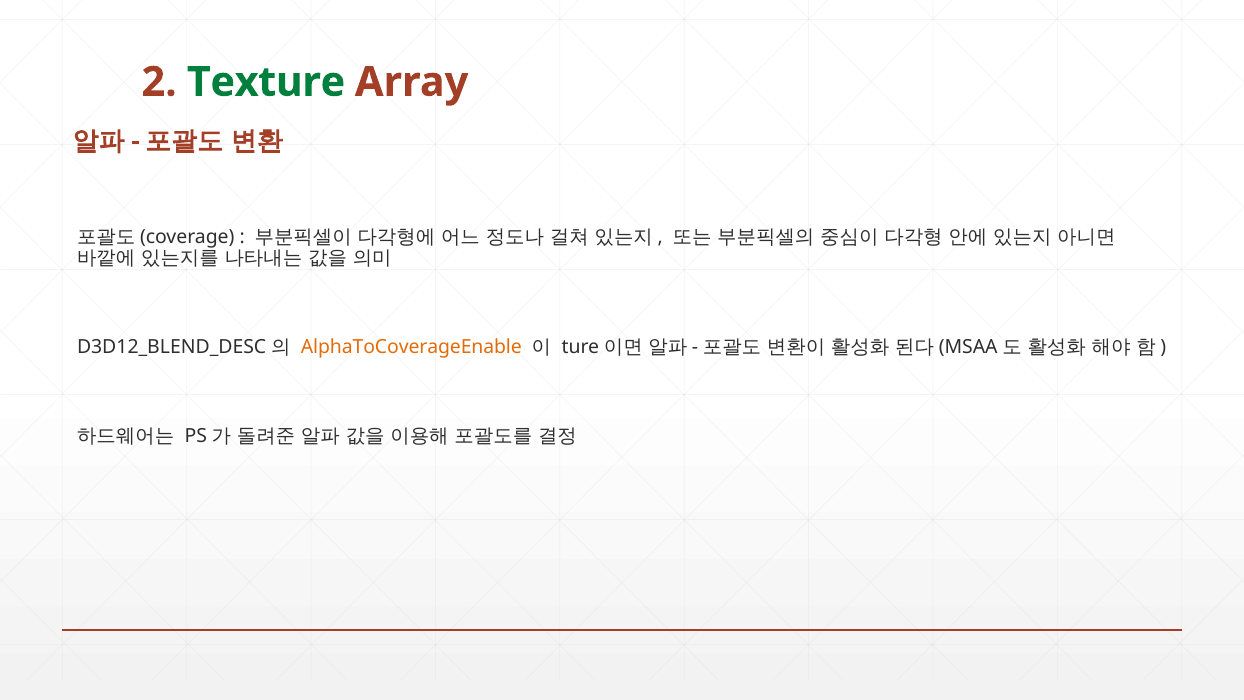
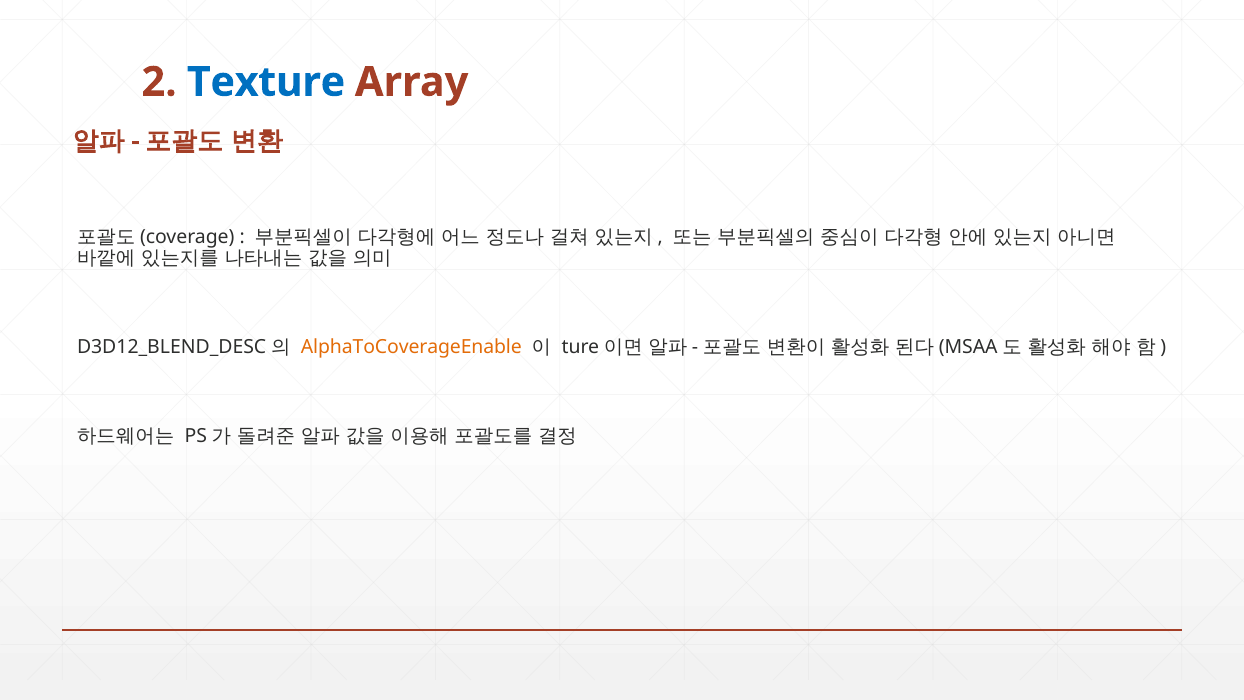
Texture colour: green -> blue (266, 82)
